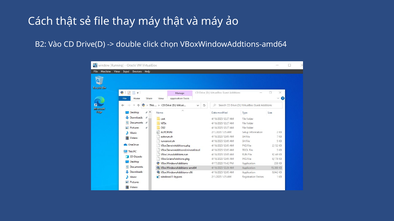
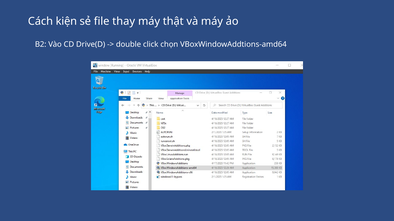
Cách thật: thật -> kiện (66, 21)
